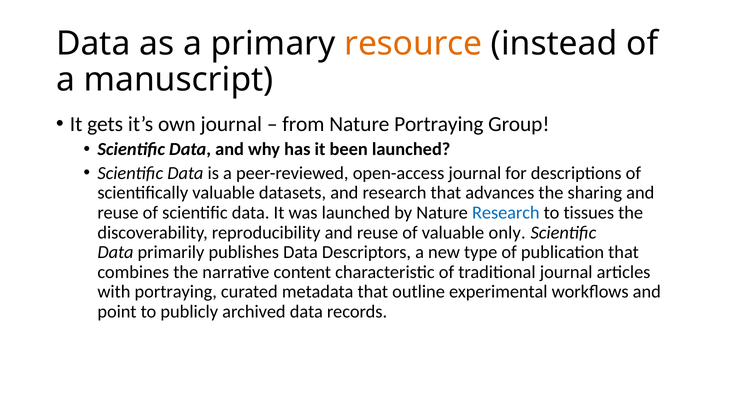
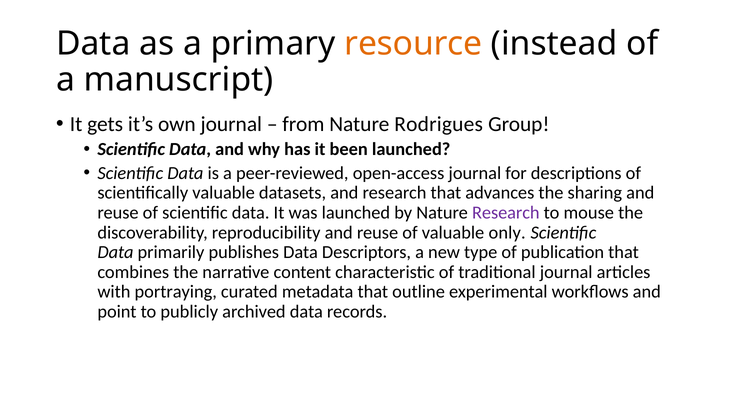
Nature Portraying: Portraying -> Rodrigues (439, 124)
Research colour: blue -> purple (506, 213)
tissues: tissues -> mouse (589, 213)
